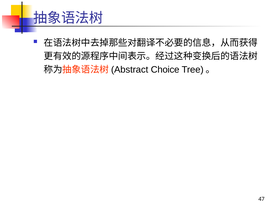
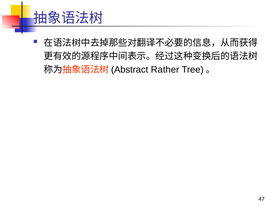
Choice: Choice -> Rather (165, 70)
